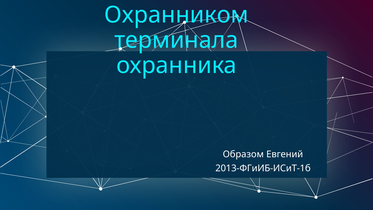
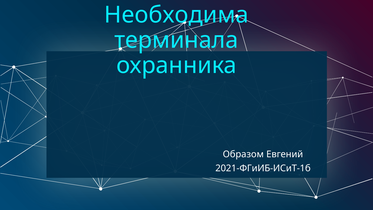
Охранником: Охранником -> Необходима (176, 15)
2013-ФГиИБ-ИСиТ-1б: 2013-ФГиИБ-ИСиТ-1б -> 2021-ФГиИБ-ИСиТ-1б (263, 168)
